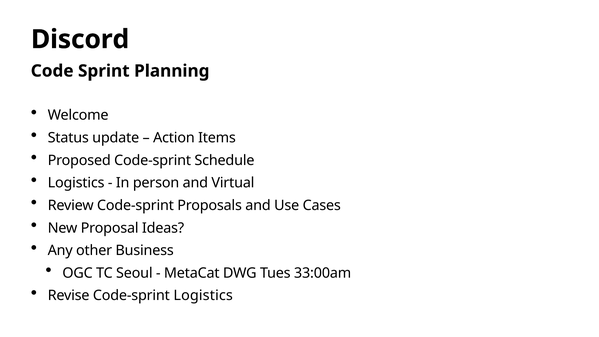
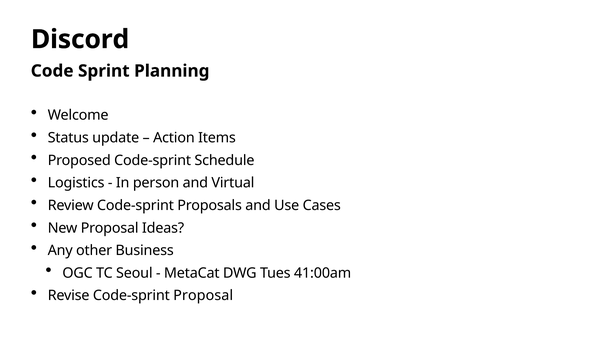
33:00am: 33:00am -> 41:00am (323, 273)
Code-sprint Logistics: Logistics -> Proposal (203, 295)
